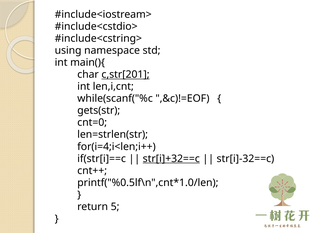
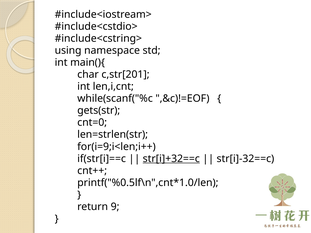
c,str[201 underline: present -> none (126, 75)
for(i=4;i<len;i++: for(i=4;i<len;i++ -> for(i=9;i<len;i++ (117, 147)
5: 5 -> 9 (115, 207)
